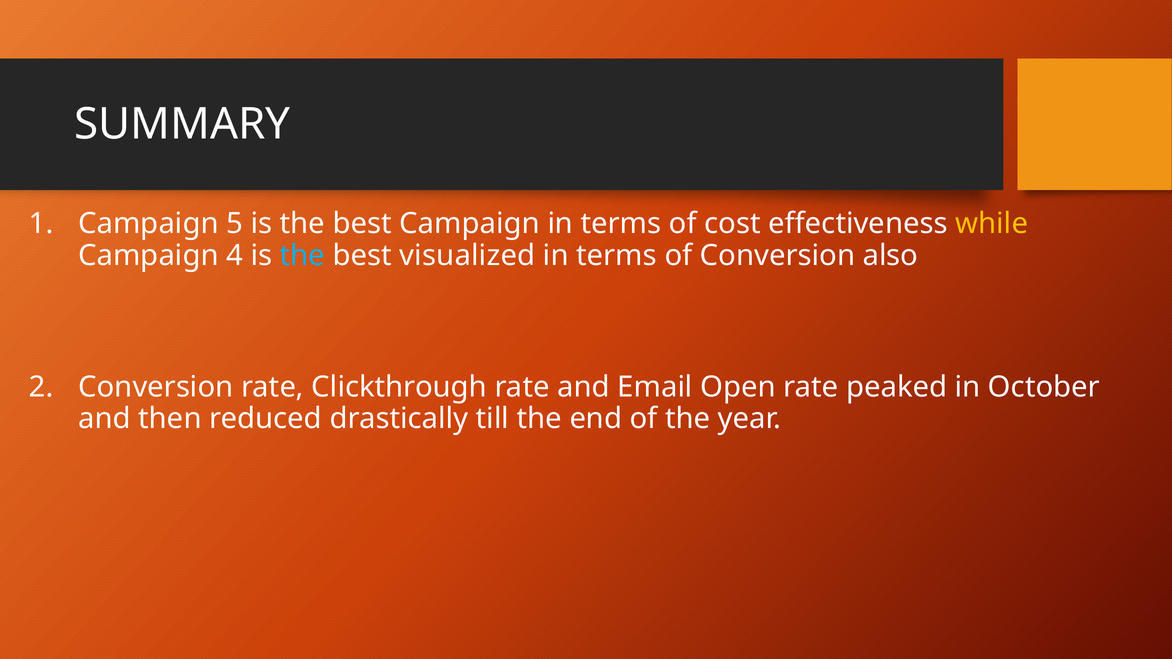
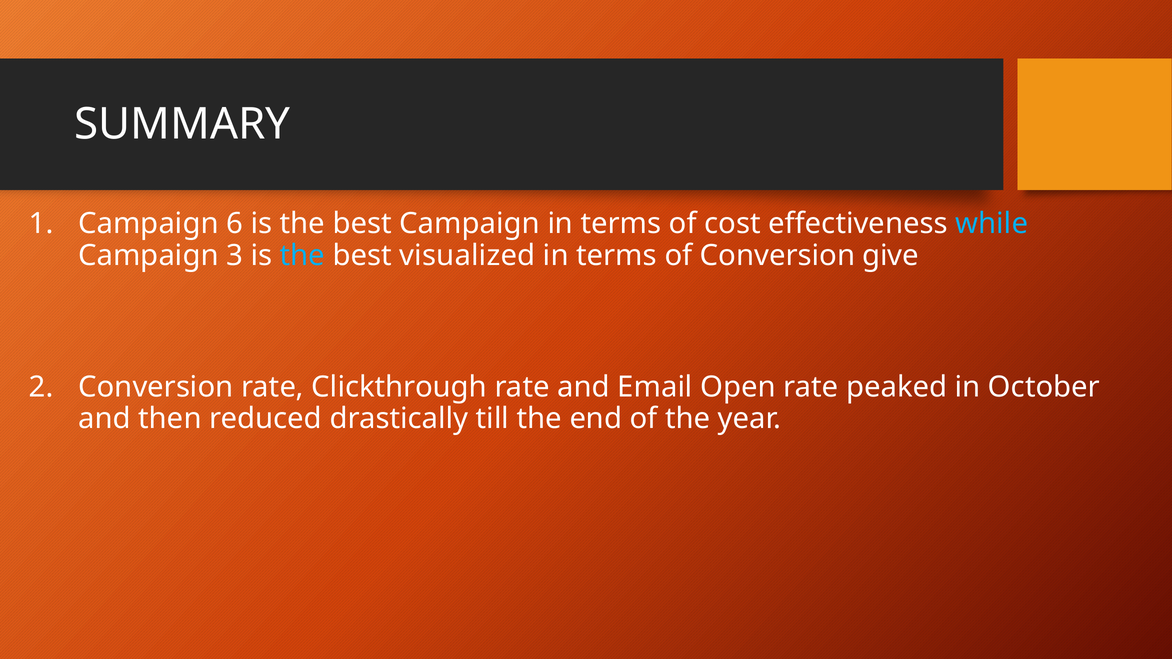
5: 5 -> 6 (235, 224)
while colour: yellow -> light blue (992, 224)
4: 4 -> 3 (235, 255)
also: also -> give (891, 255)
